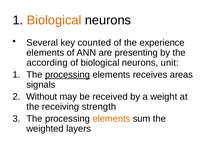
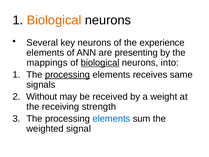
key counted: counted -> neurons (94, 43)
according: according -> mappings (47, 63)
biological underline: none -> present (100, 63)
unit: unit -> into (170, 63)
areas: areas -> same (181, 75)
elements colour: orange -> blue (111, 118)
layers: layers -> signal (79, 128)
